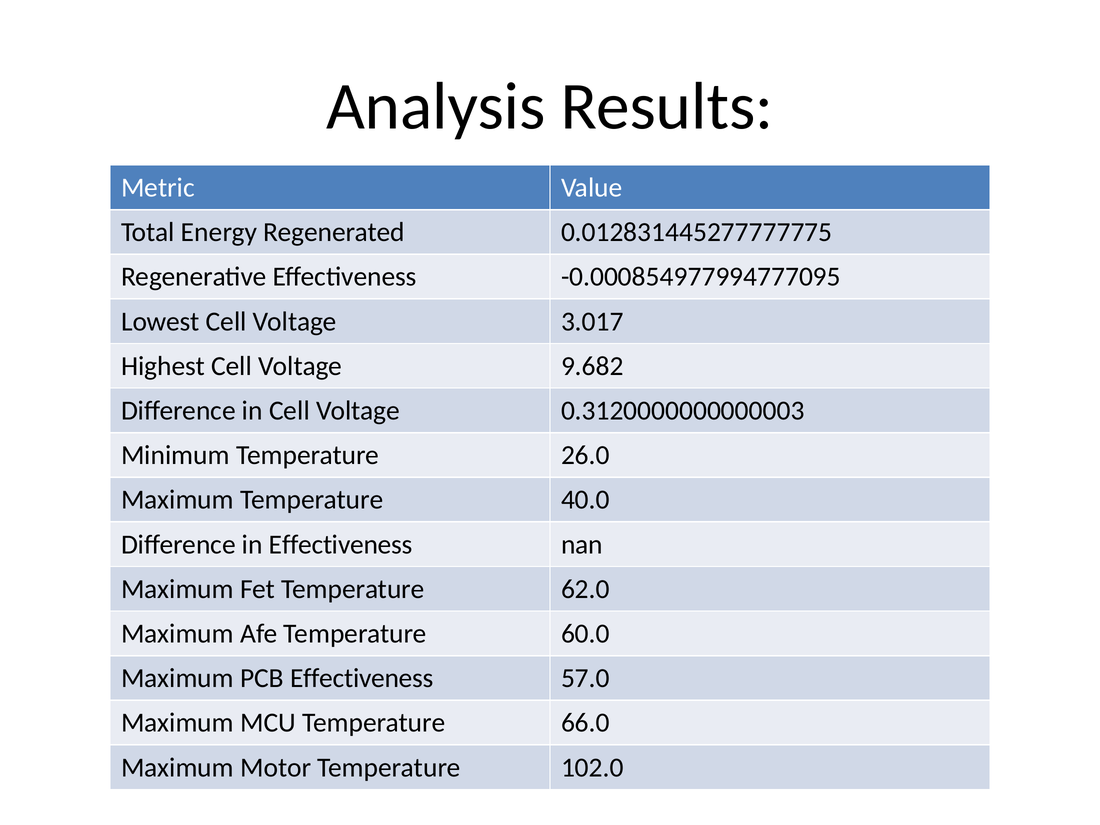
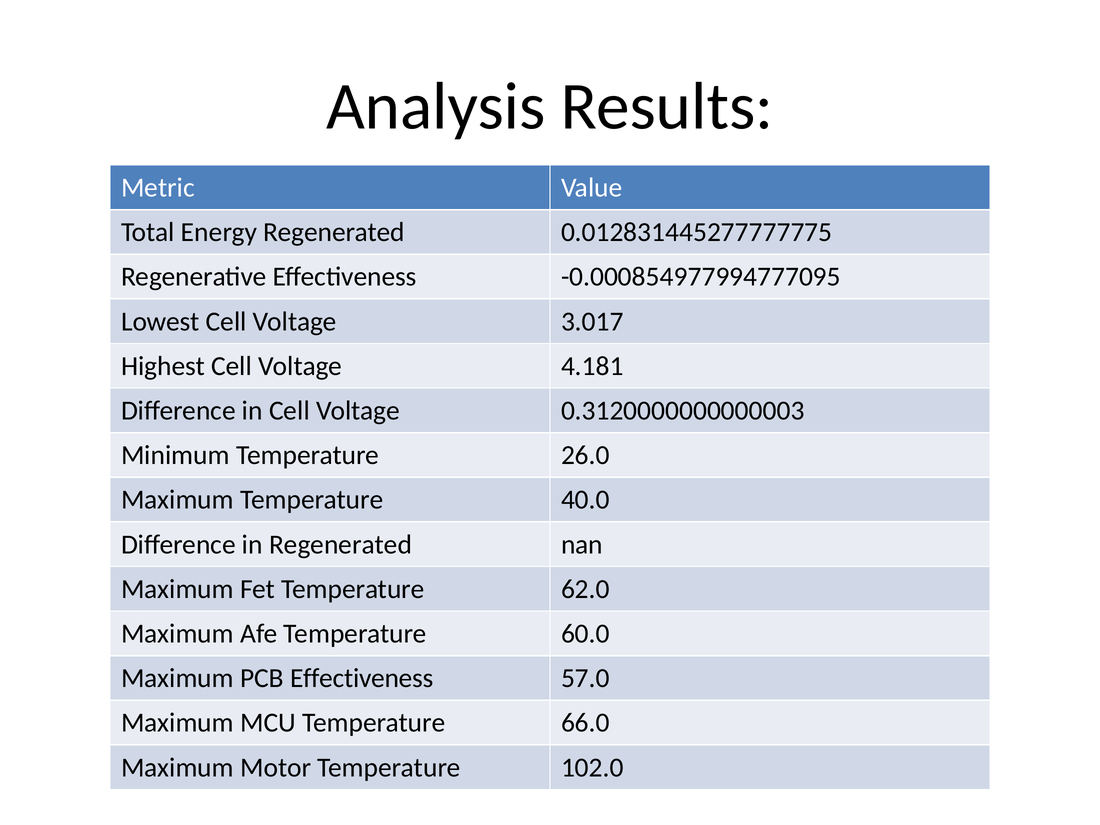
9.682: 9.682 -> 4.181 (592, 366)
in Effectiveness: Effectiveness -> Regenerated (341, 544)
